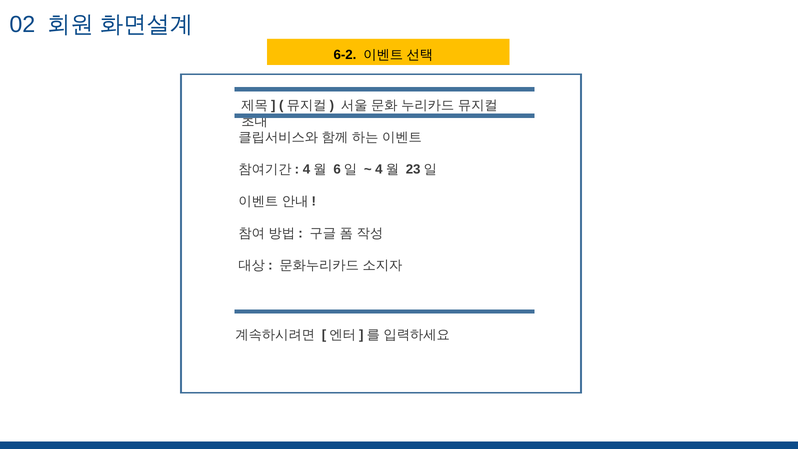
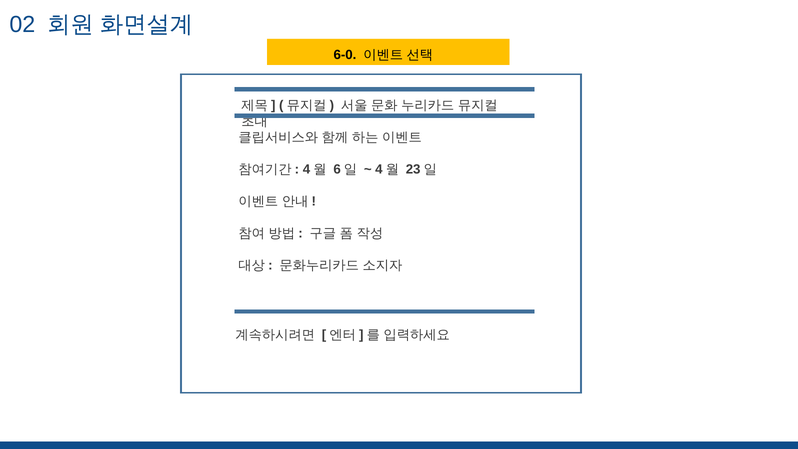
6-2: 6-2 -> 6-0 (345, 55)
